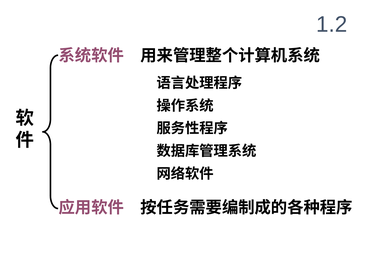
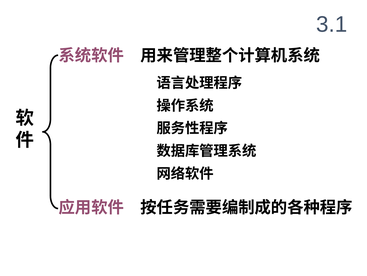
1.2: 1.2 -> 3.1 (332, 24)
